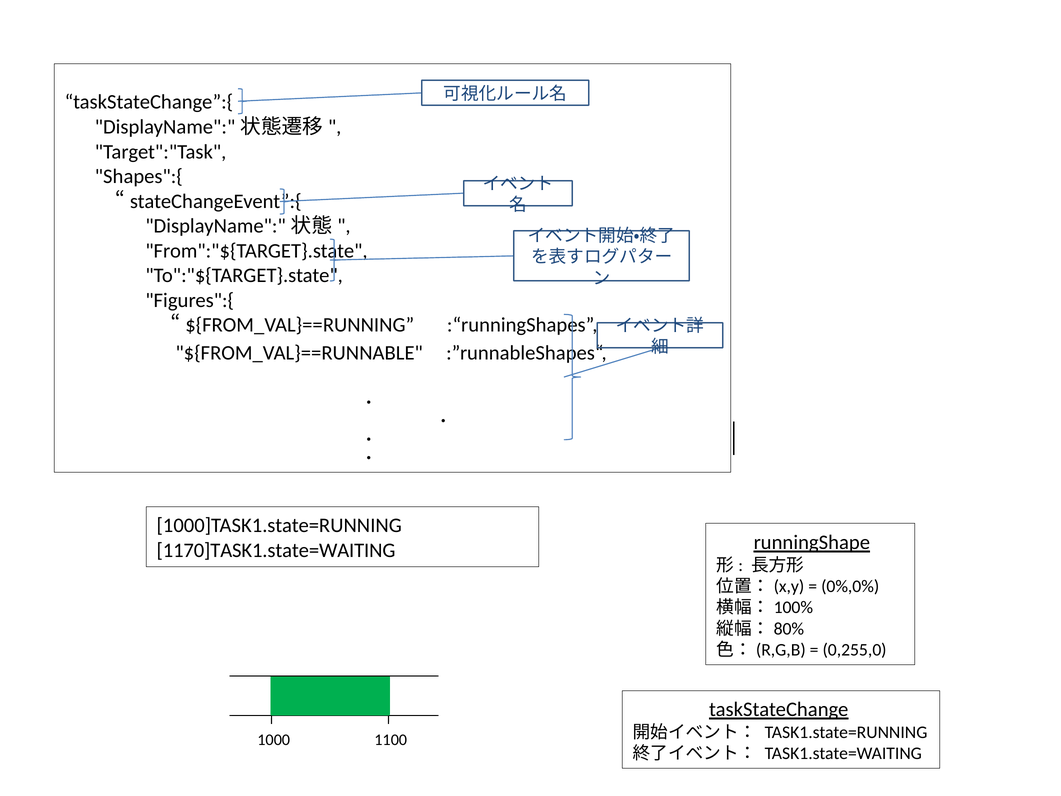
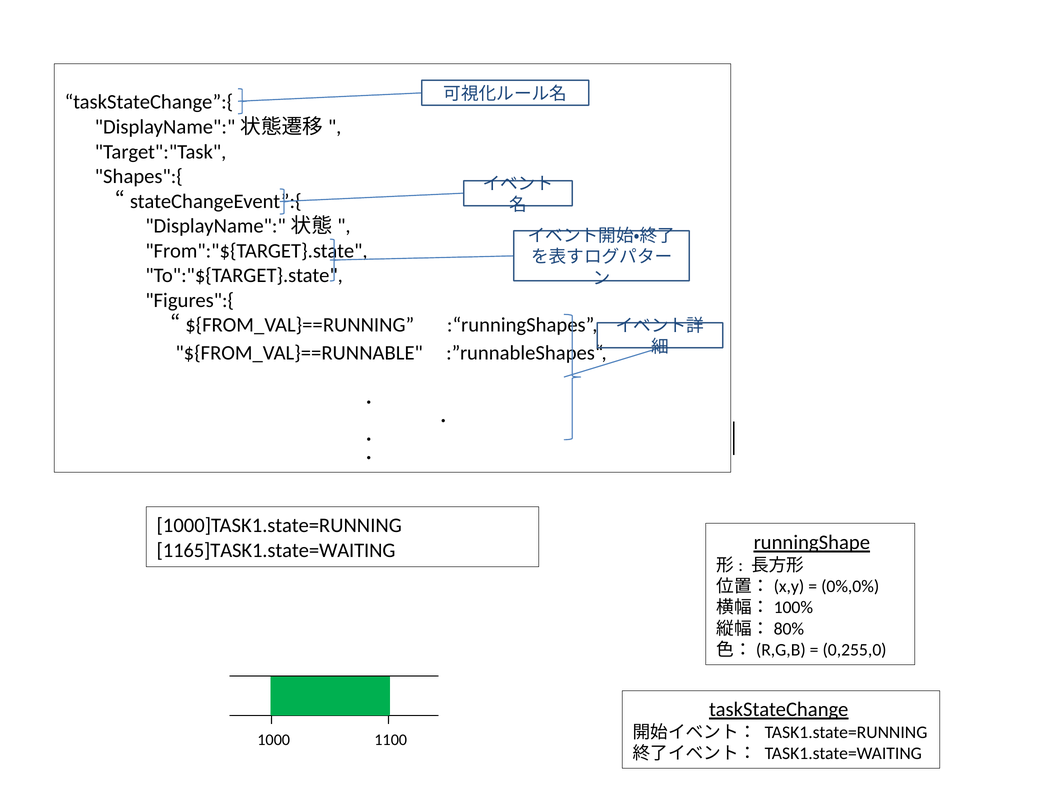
1170]TASK1.state=WAITING: 1170]TASK1.state=WAITING -> 1165]TASK1.state=WAITING (276, 550)
